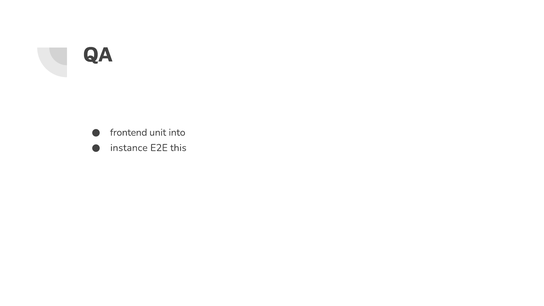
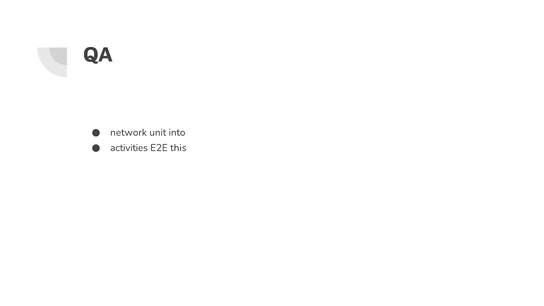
frontend: frontend -> network (129, 132)
instance: instance -> activities (129, 148)
